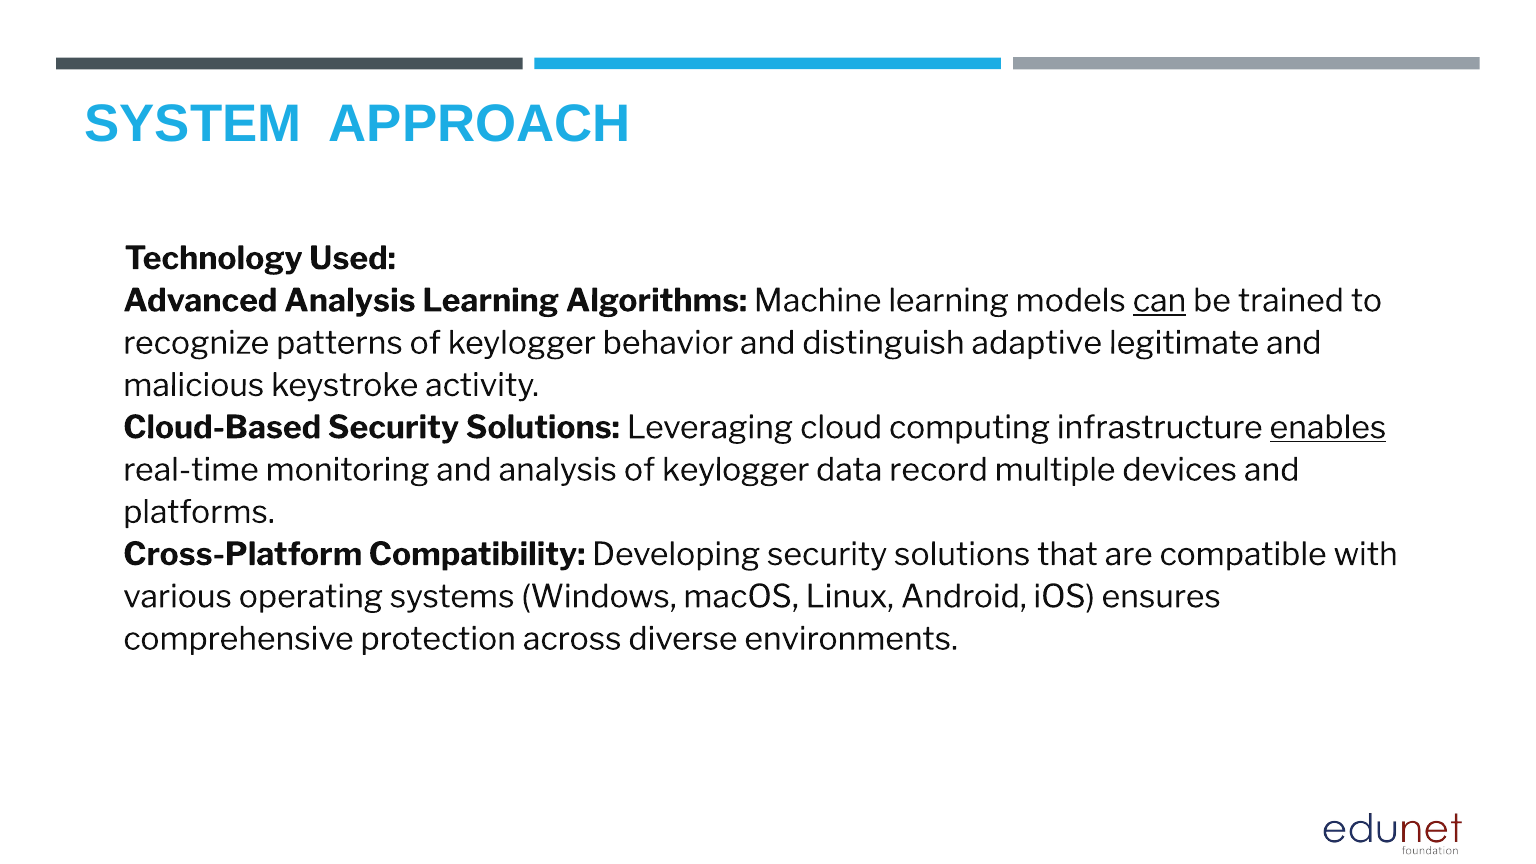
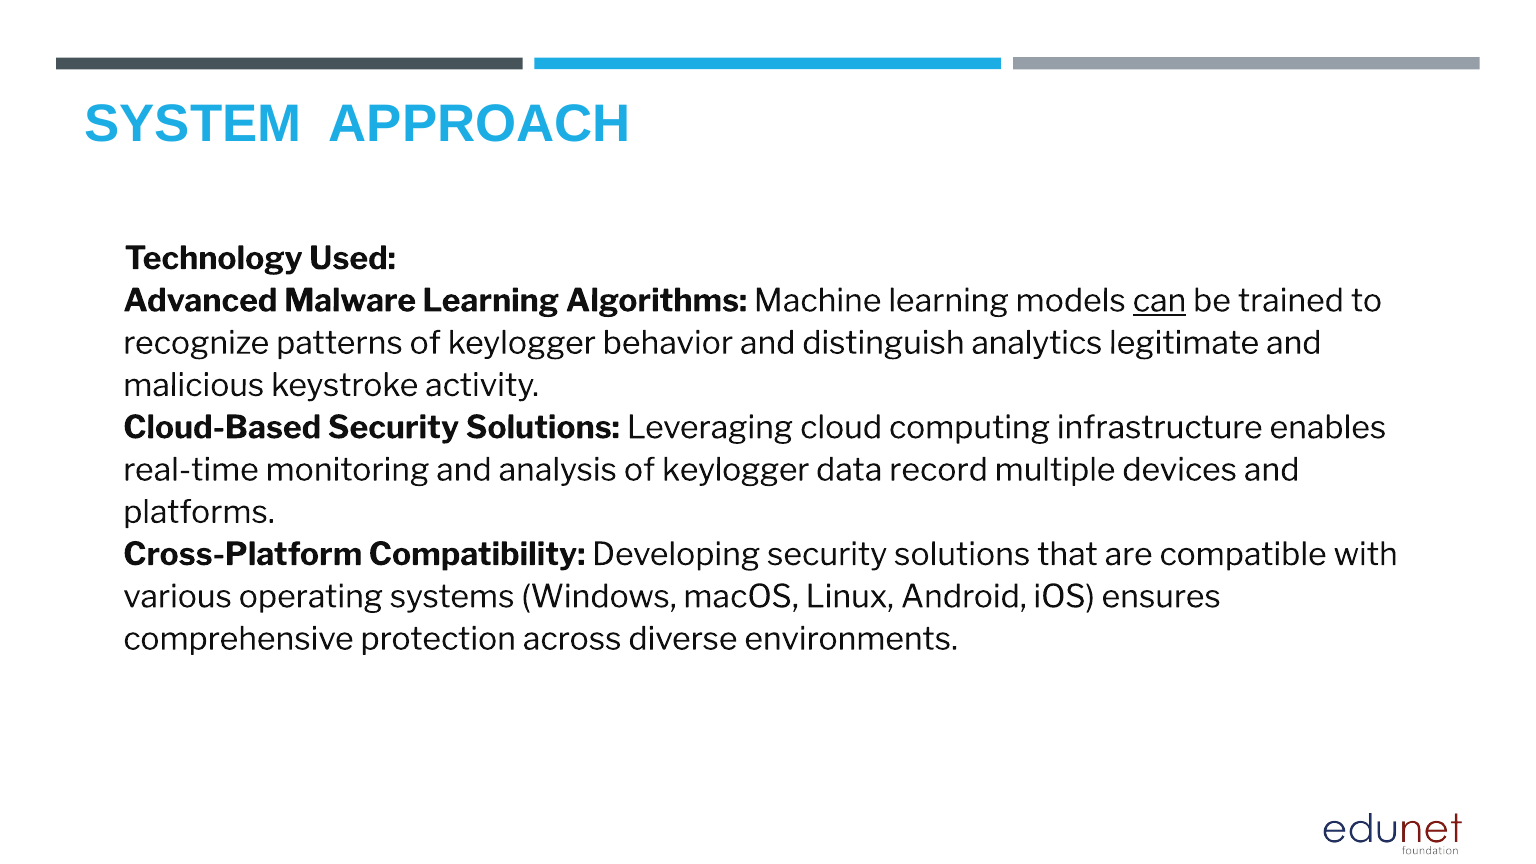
Advanced Analysis: Analysis -> Malware (350, 301)
adaptive: adaptive -> analytics (1037, 343)
enables underline: present -> none (1328, 428)
